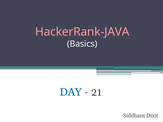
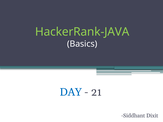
HackerRank-JAVA colour: pink -> light green (82, 32)
